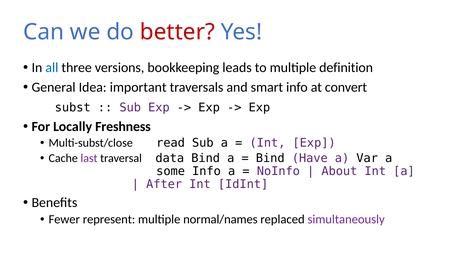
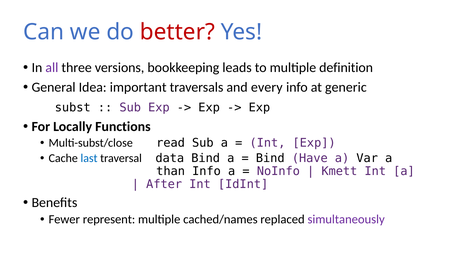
all colour: blue -> purple (52, 68)
smart: smart -> every (267, 87)
convert: convert -> generic (346, 87)
Freshness: Freshness -> Functions (123, 127)
last colour: purple -> blue (89, 158)
some: some -> than (171, 171)
About: About -> Kmett (339, 171)
normal/names: normal/names -> cached/names (220, 219)
